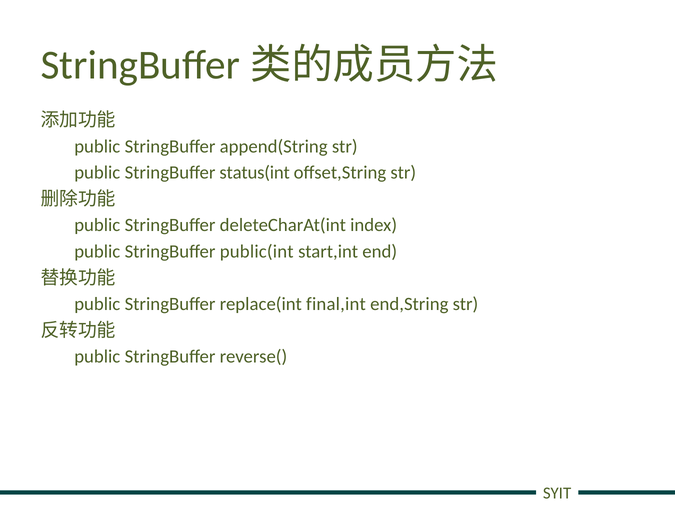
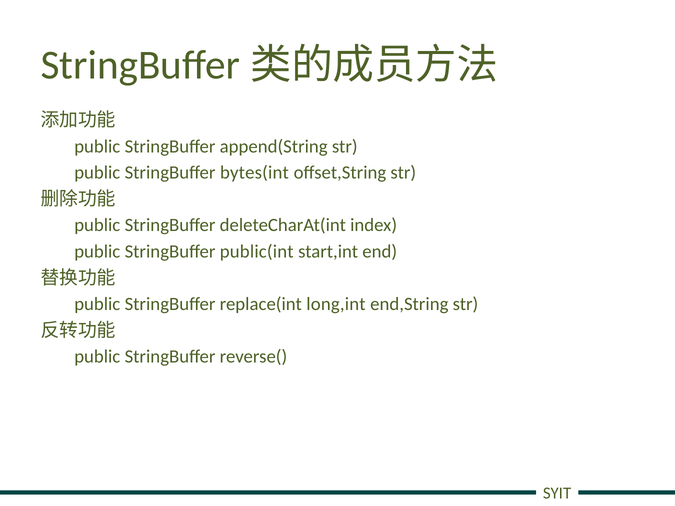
status(int: status(int -> bytes(int (254, 173)
final,int: final,int -> long,int (336, 304)
